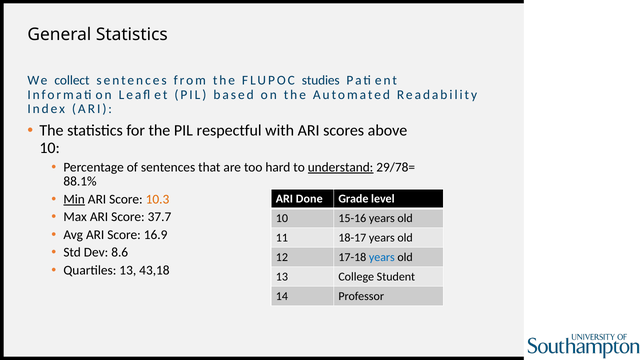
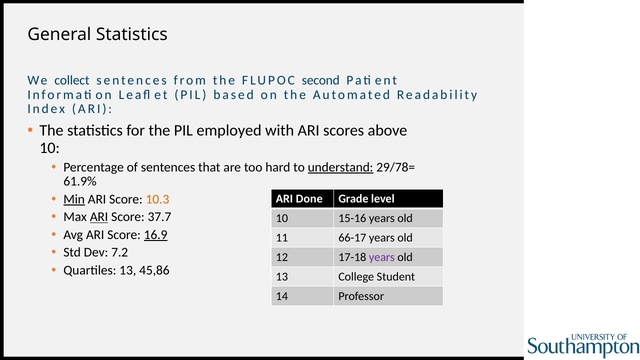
studies: studies -> second (321, 80)
respectful: respectful -> employed (229, 131)
88.1%: 88.1% -> 61.9% (80, 182)
ARI underline: none -> present (99, 217)
16.9 underline: none -> present (156, 235)
18-17: 18-17 -> 66-17 (352, 238)
8.6: 8.6 -> 7.2 (120, 252)
years colour: blue -> purple (382, 257)
43,18: 43,18 -> 45,86 (154, 270)
